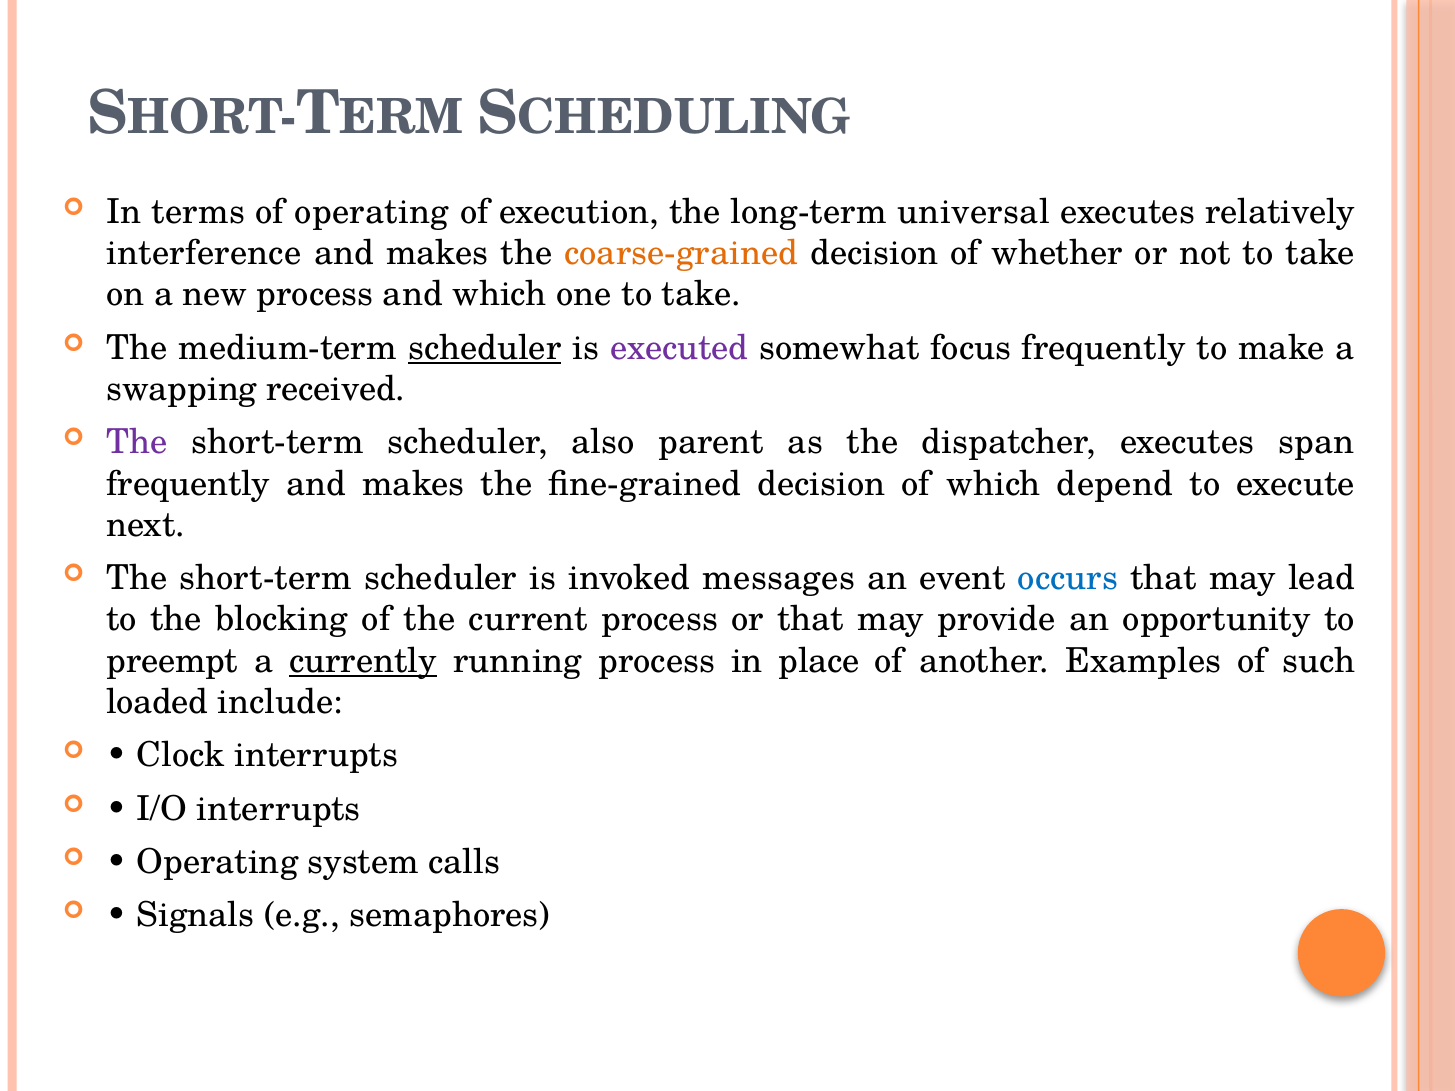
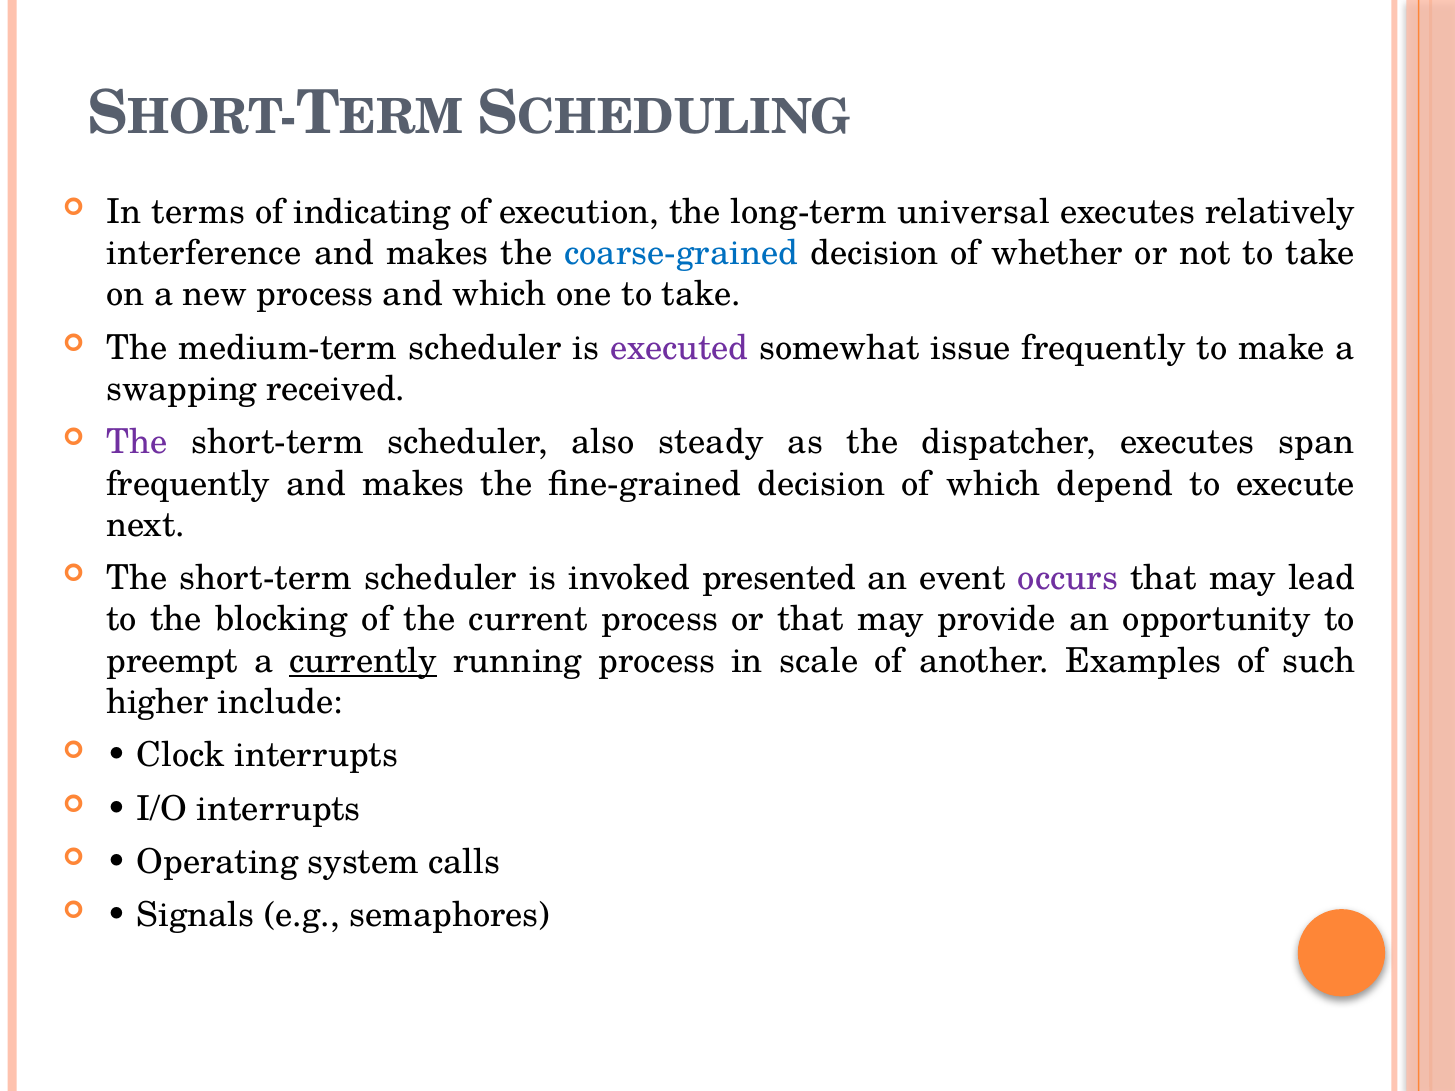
of operating: operating -> indicating (372, 212)
coarse-grained colour: orange -> blue (681, 253)
scheduler underline: present -> none (485, 348)
focus: focus -> issue (971, 348)
parent: parent -> steady (711, 443)
messages: messages -> presented (779, 578)
occurs colour: blue -> purple (1068, 578)
place: place -> scale (819, 661)
loaded: loaded -> higher (157, 702)
